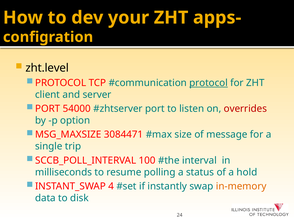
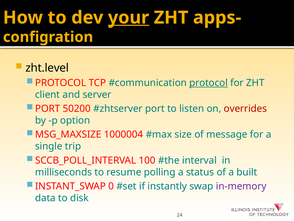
your underline: none -> present (129, 18)
54000: 54000 -> 50200 (77, 108)
3084471: 3084471 -> 1000004 (124, 134)
hold: hold -> built (247, 172)
4: 4 -> 0 (111, 186)
in-memory colour: orange -> purple (241, 186)
